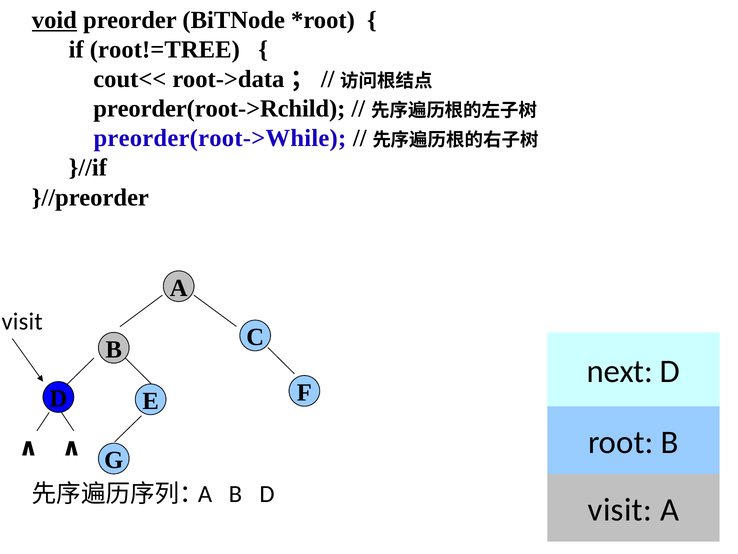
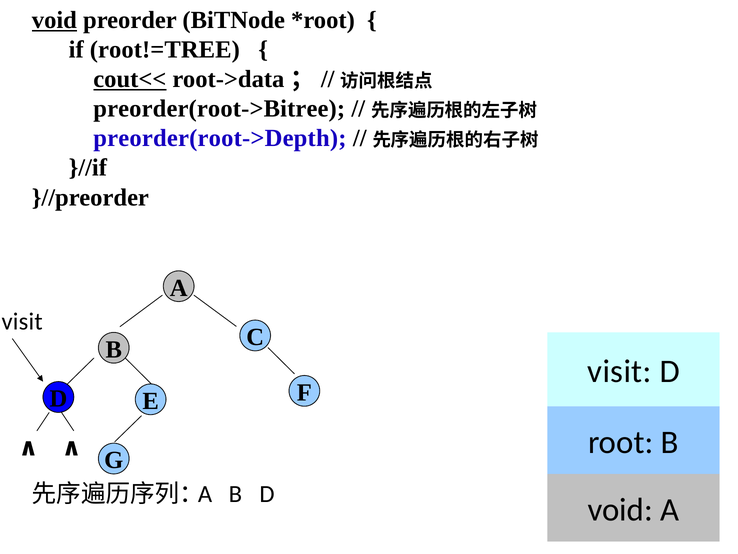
cout<< underline: none -> present (130, 79)
preorder(root->Rchild: preorder(root->Rchild -> preorder(root->Bitree (219, 109)
preorder(root->While: preorder(root->While -> preorder(root->Depth (220, 138)
next: next -> visit (619, 371)
visit: visit -> void (620, 510)
